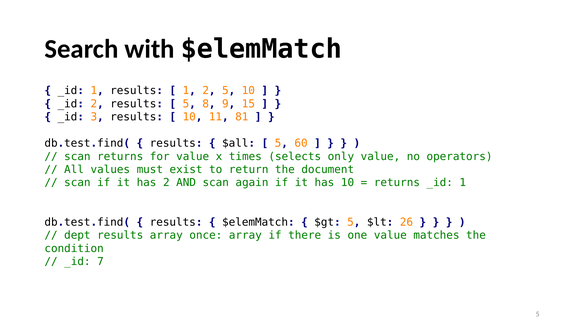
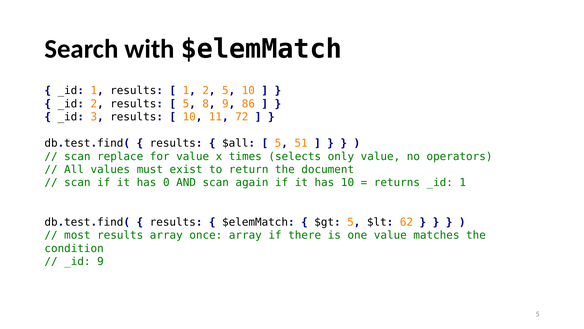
15: 15 -> 86 (248, 104)
81: 81 -> 72 (242, 117)
60: 60 -> 51 (301, 143)
scan returns: returns -> replace (120, 156)
has 2: 2 -> 0 (166, 182)
26: 26 -> 62 (406, 222)
dept: dept -> most (77, 235)
_id 7: 7 -> 9 (100, 261)
